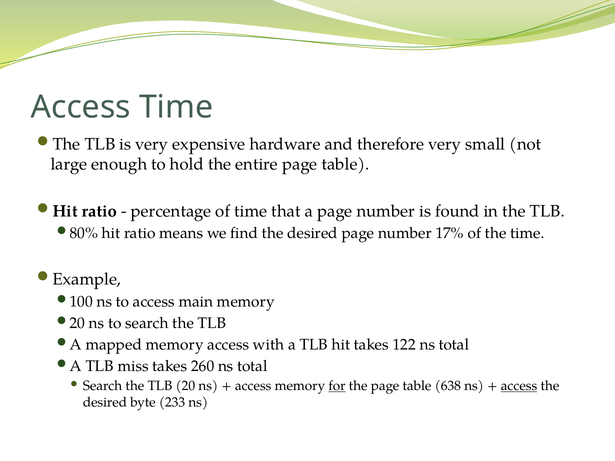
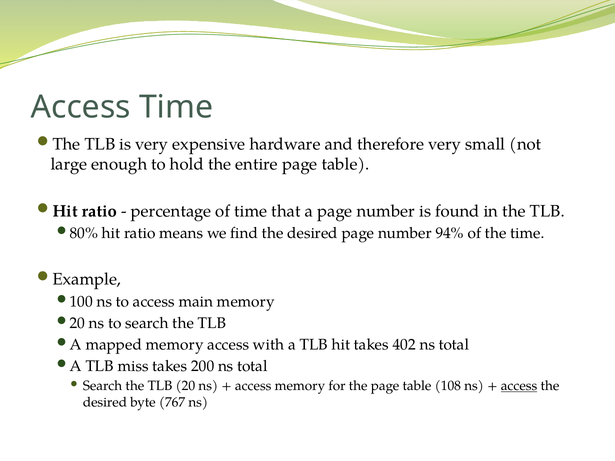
17%: 17% -> 94% (450, 233)
122: 122 -> 402 (404, 345)
260: 260 -> 200 (203, 366)
for underline: present -> none (337, 386)
638: 638 -> 108 (448, 386)
233: 233 -> 767 (172, 402)
